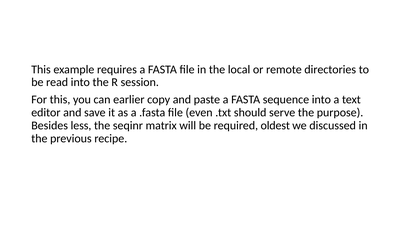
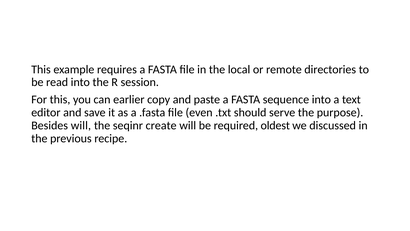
Besides less: less -> will (81, 125)
matrix: matrix -> create (161, 125)
